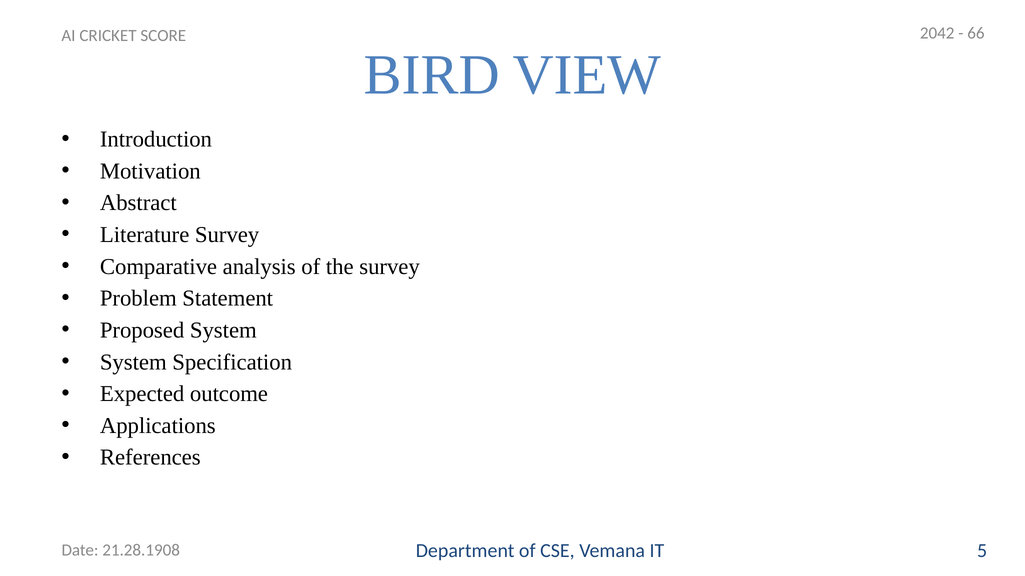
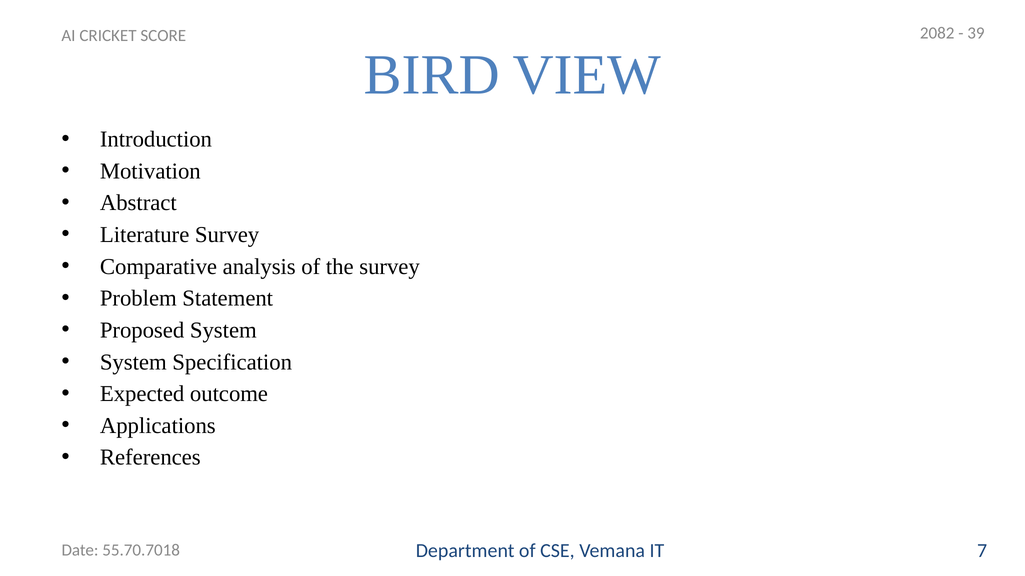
2042: 2042 -> 2082 (937, 33)
66: 66 -> 39 (976, 33)
21.28.1908: 21.28.1908 -> 55.70.7018 (141, 551)
5: 5 -> 7 (982, 551)
